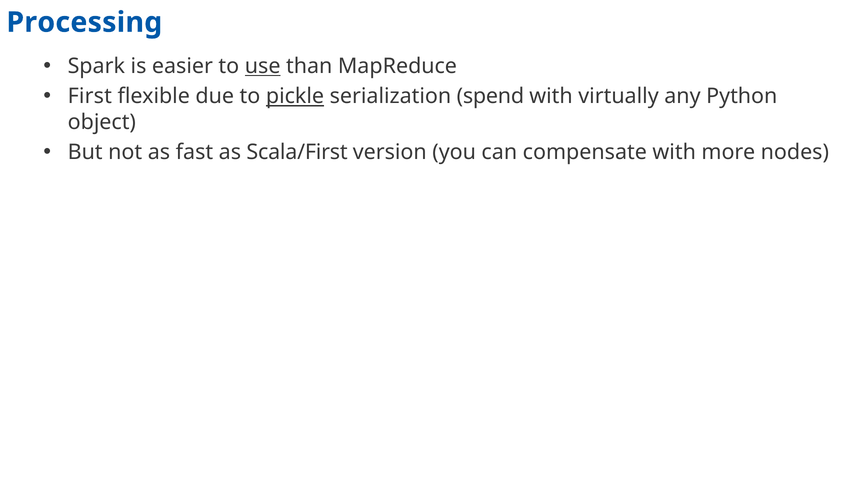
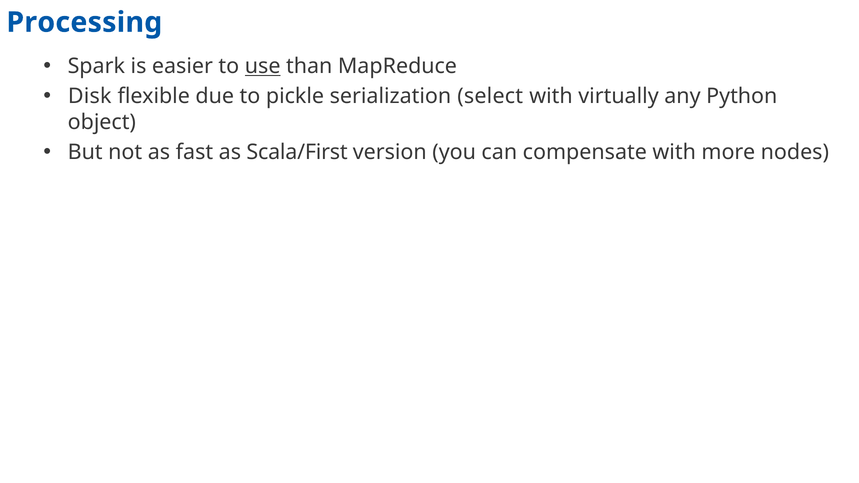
First: First -> Disk (90, 96)
pickle underline: present -> none (295, 96)
spend: spend -> select (490, 96)
